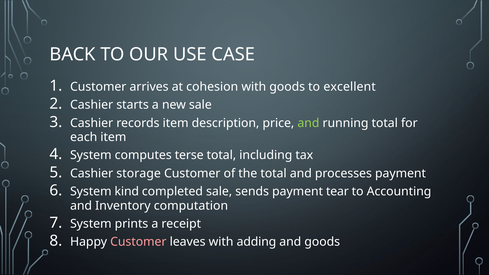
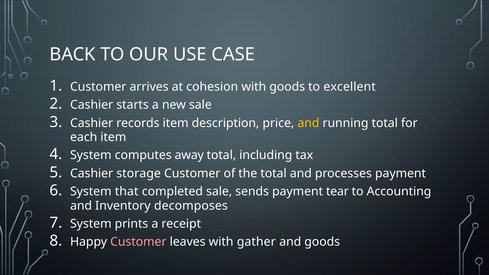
and colour: light green -> yellow (308, 123)
terse: terse -> away (189, 155)
kind: kind -> that (127, 192)
computation: computation -> decomposes (191, 206)
adding: adding -> gather (256, 242)
